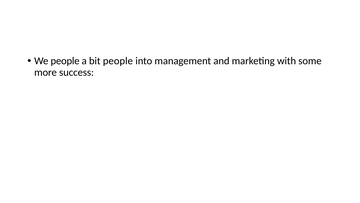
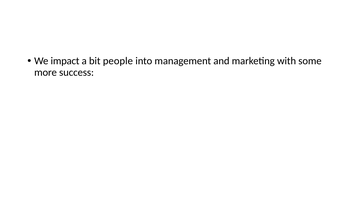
We people: people -> impact (65, 61)
